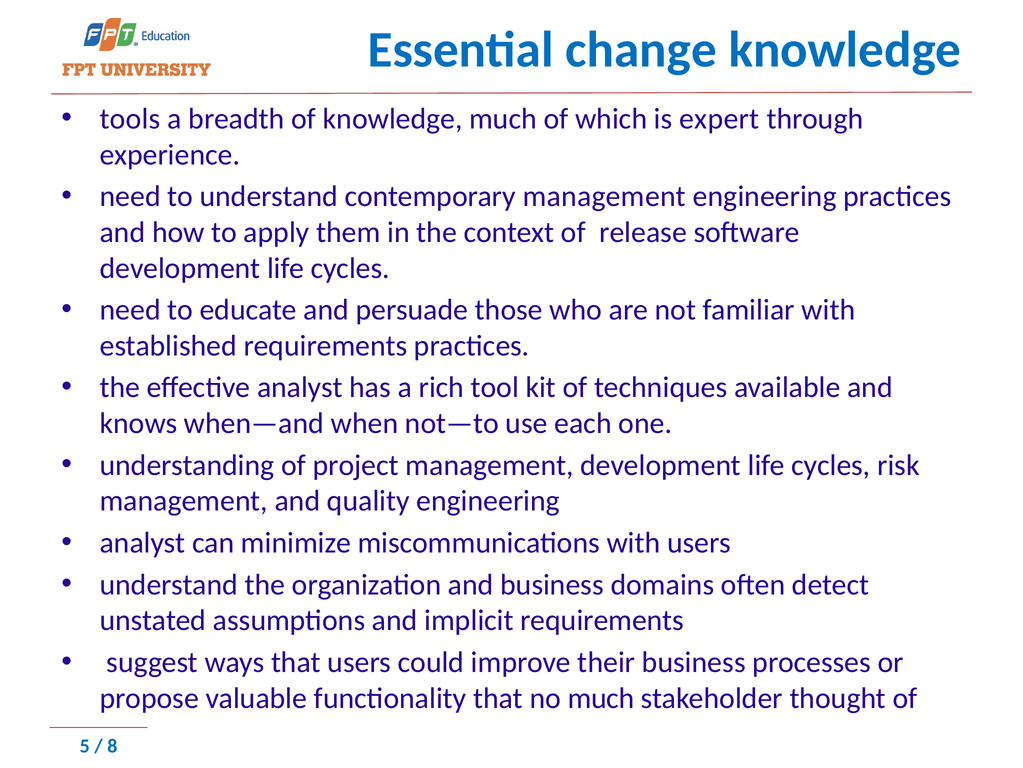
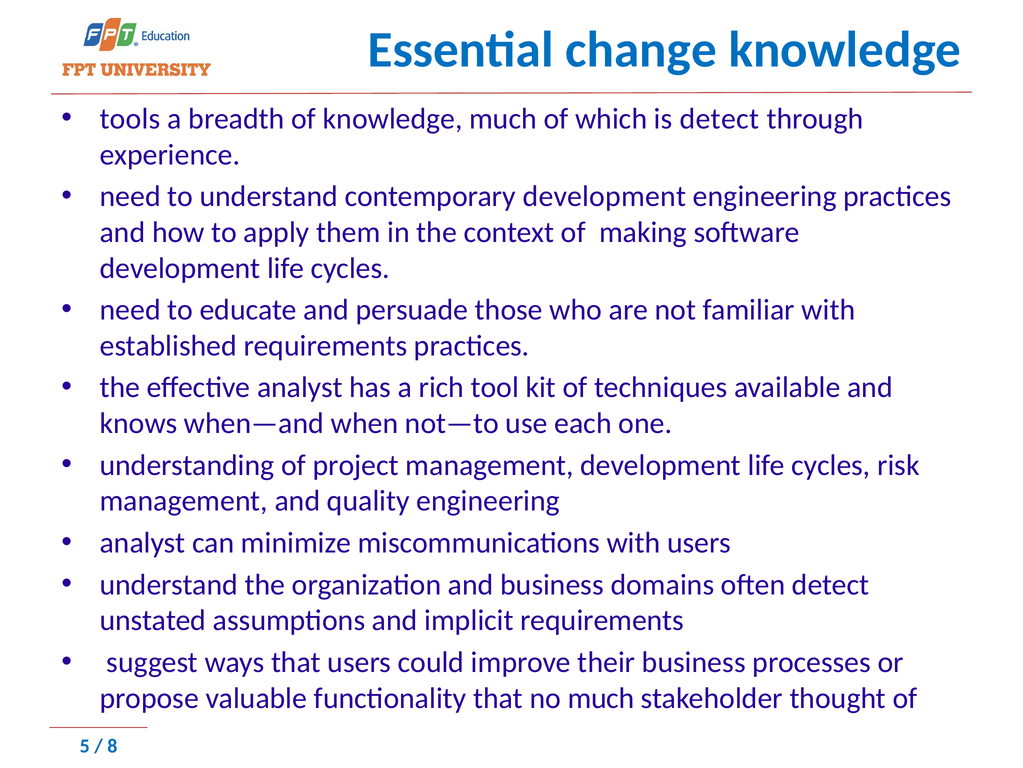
is expert: expert -> detect (719, 119)
contemporary management: management -> development (604, 196)
release: release -> making (643, 232)
